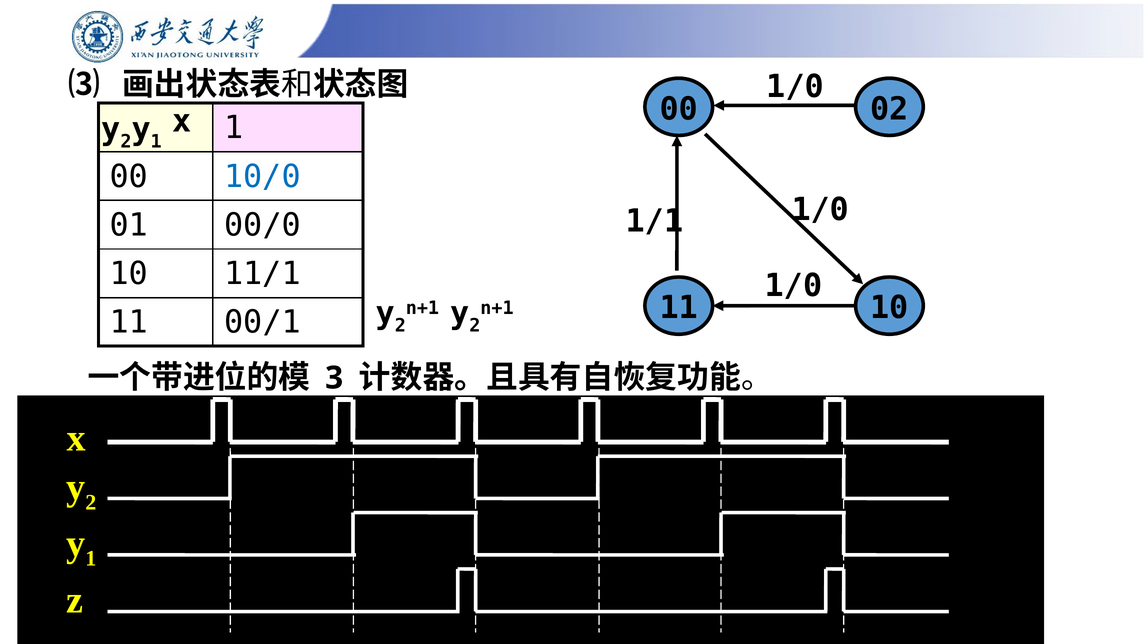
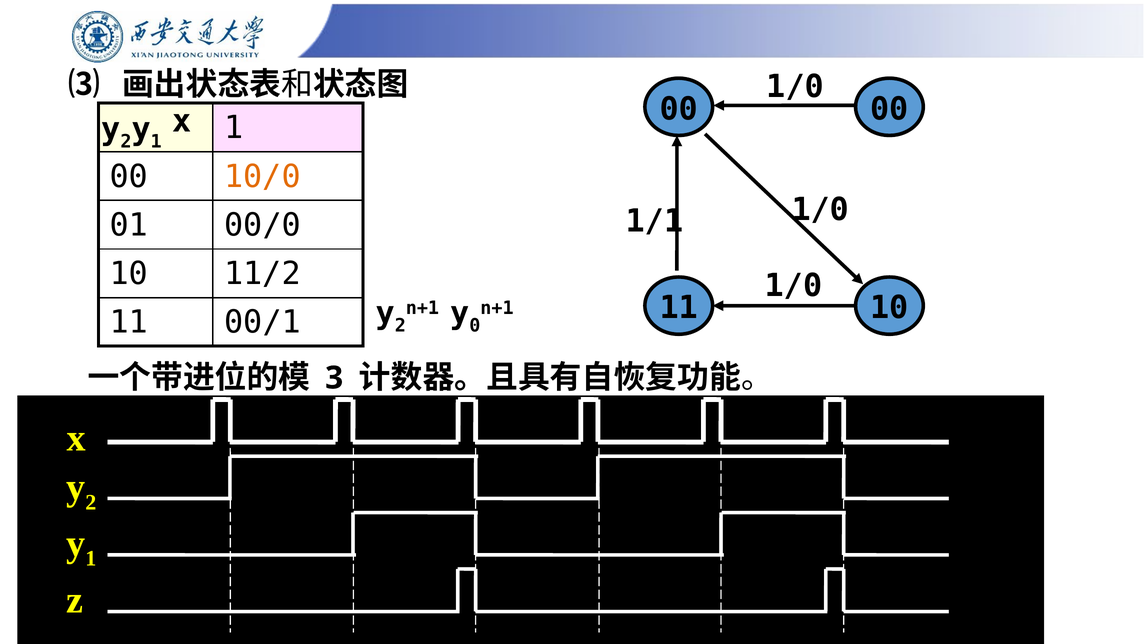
00 02: 02 -> 00 (889, 109)
10/0 colour: blue -> orange (262, 176)
11/1: 11/1 -> 11/2 (262, 274)
2: 2 -> 0 (475, 325)
